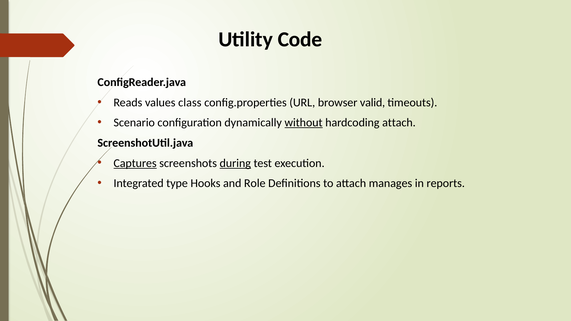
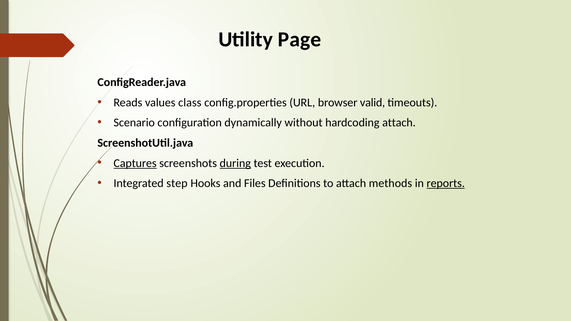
Code: Code -> Page (300, 39)
without underline: present -> none (304, 123)
type: type -> step (177, 183)
Role: Role -> Files (255, 183)
manages: manages -> methods (390, 183)
reports underline: none -> present (446, 183)
